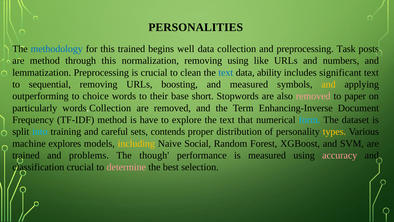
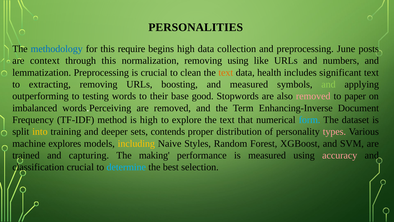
this trained: trained -> require (132, 49)
begins well: well -> high (186, 49)
Task: Task -> June (346, 49)
are method: method -> context (45, 61)
text colour: blue -> orange (226, 72)
ability: ability -> health (269, 72)
sequential: sequential -> extracting (50, 84)
and colour: yellow -> light green (328, 84)
choice: choice -> testing (96, 96)
short: short -> good (203, 96)
particularly: particularly -> imbalanced (35, 108)
Collection: Collection -> Perceiving (110, 108)
is have: have -> high (149, 120)
into colour: light blue -> yellow (40, 131)
careful: careful -> deeper (115, 131)
types colour: yellow -> pink (334, 131)
Social: Social -> Styles (198, 143)
problems: problems -> capturing (89, 155)
though: though -> making (154, 155)
determine colour: pink -> light blue (126, 167)
